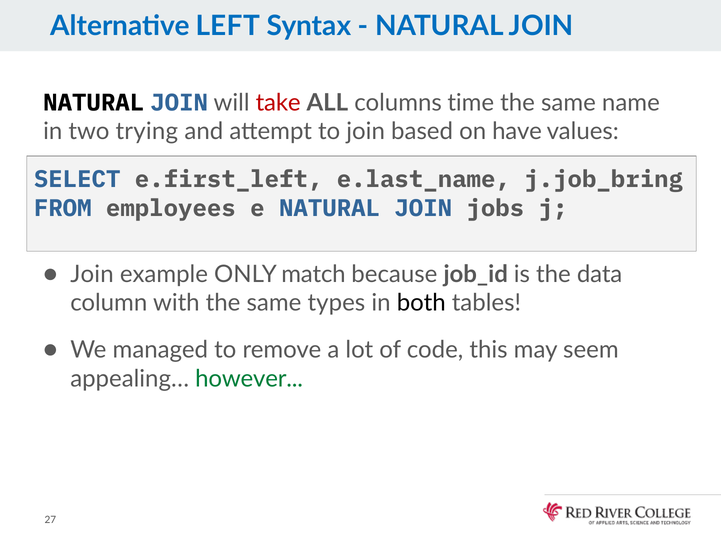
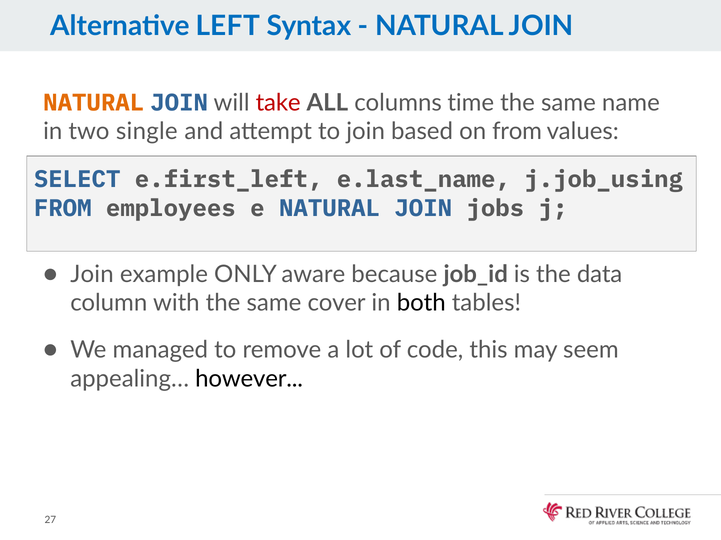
NATURAL colour: black -> orange (94, 103)
trying: trying -> single (147, 132)
on have: have -> from (517, 132)
j.job_bring: j.job_bring -> j.job_using (604, 180)
match: match -> aware (313, 275)
types: types -> cover (337, 303)
however colour: green -> black (249, 379)
